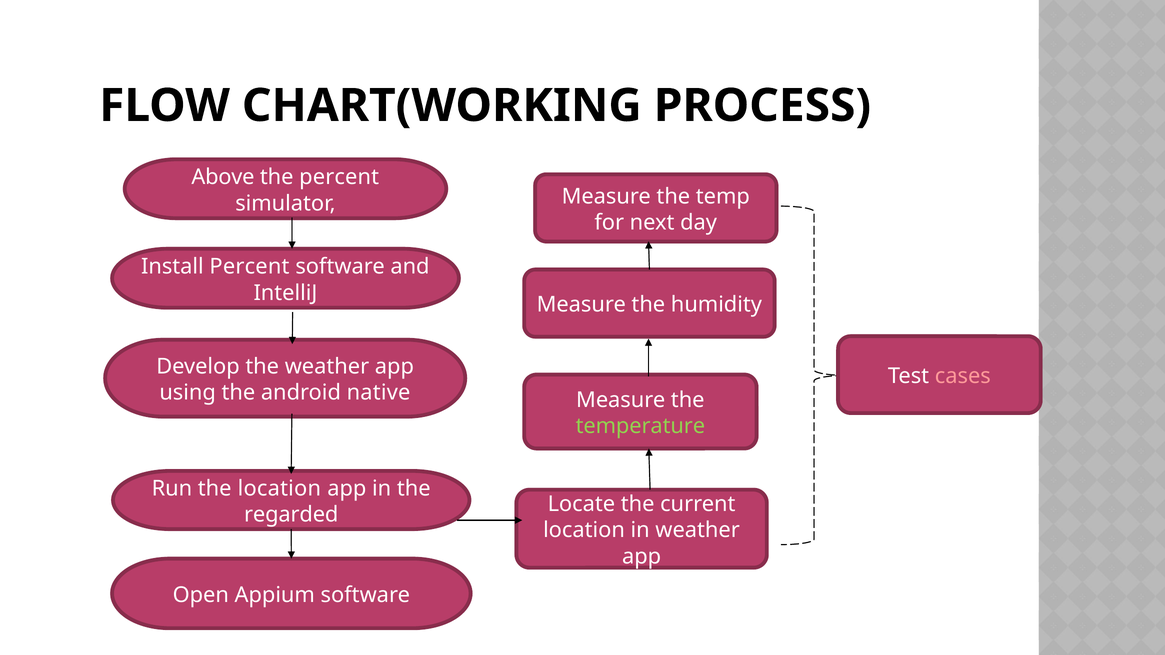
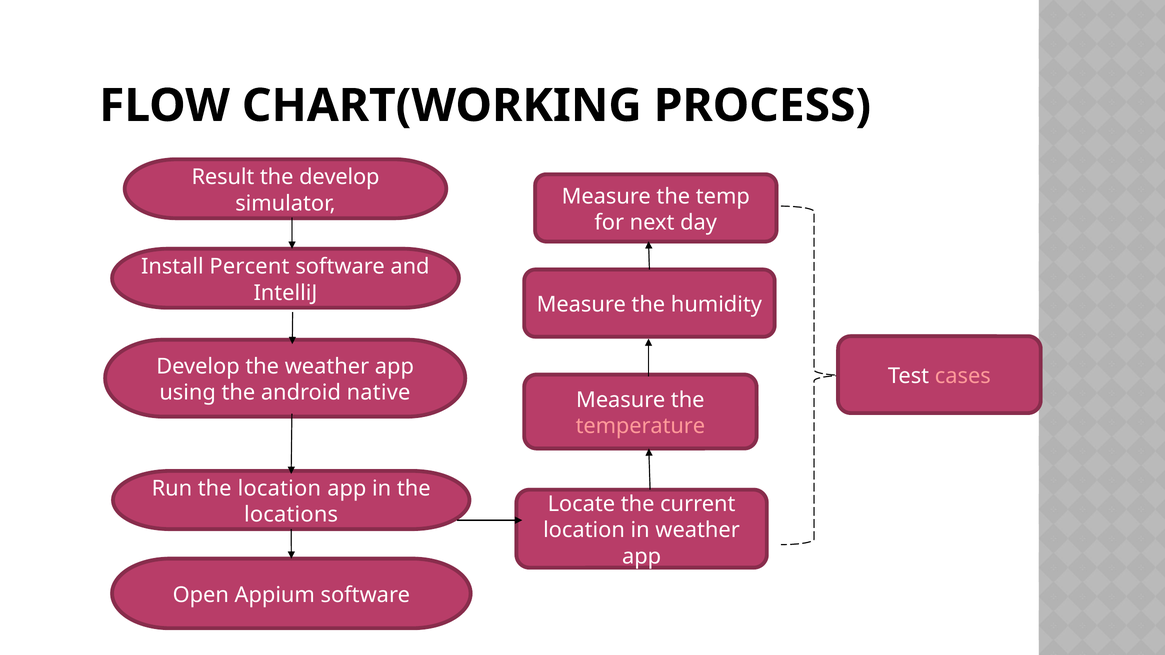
Above: Above -> Result (223, 177)
the percent: percent -> develop (339, 177)
temperature colour: light green -> pink (640, 426)
regarded: regarded -> locations (291, 515)
